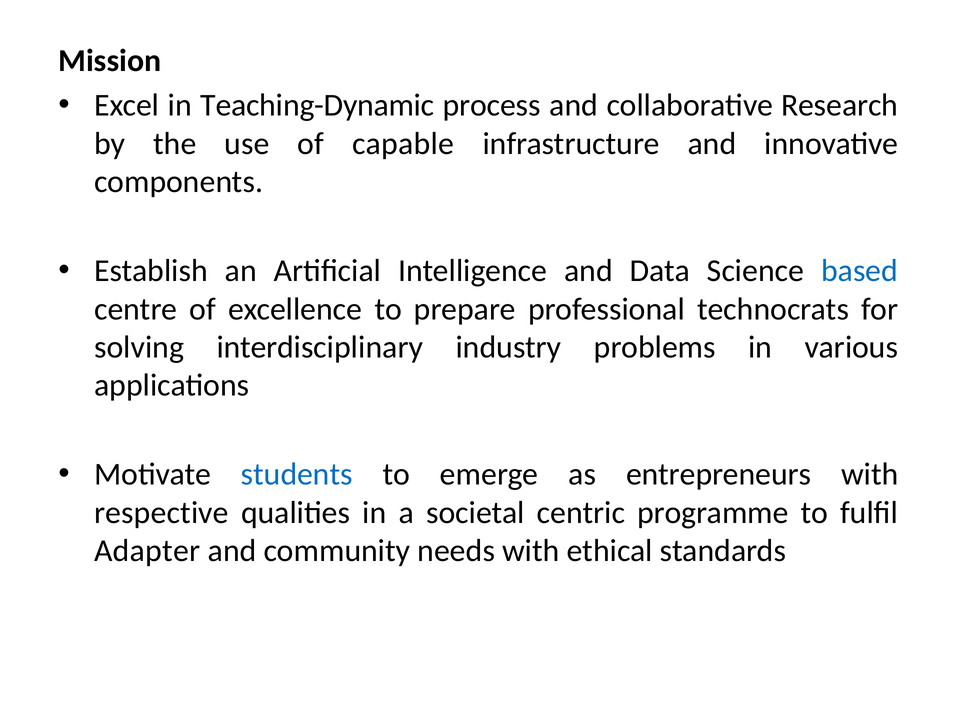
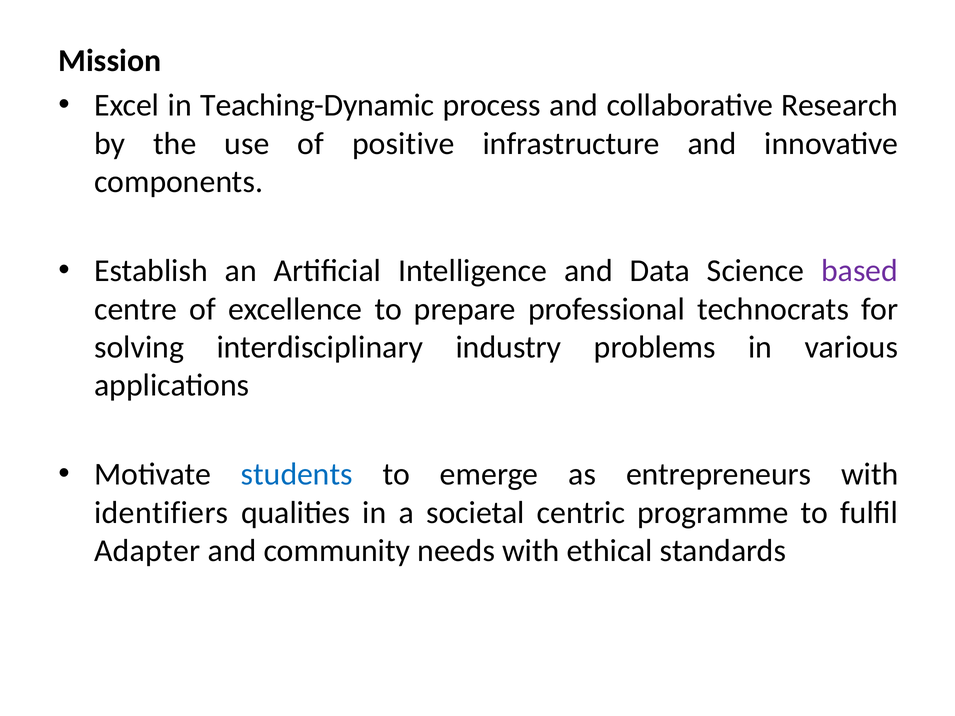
capable: capable -> positive (403, 144)
based colour: blue -> purple (860, 271)
respective: respective -> identifiers (161, 513)
